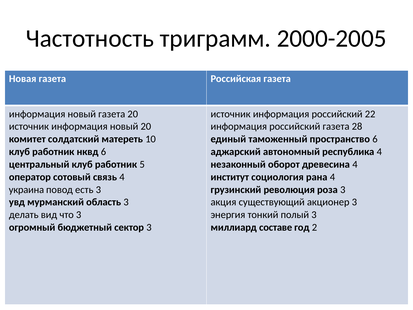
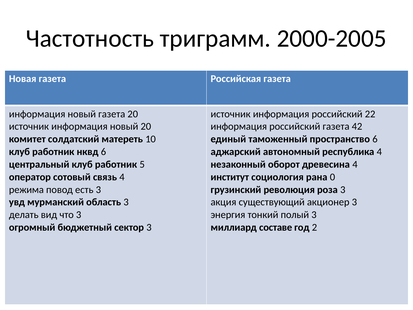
28: 28 -> 42 (357, 126)
рана 4: 4 -> 0 (332, 177)
украина: украина -> режима (26, 189)
